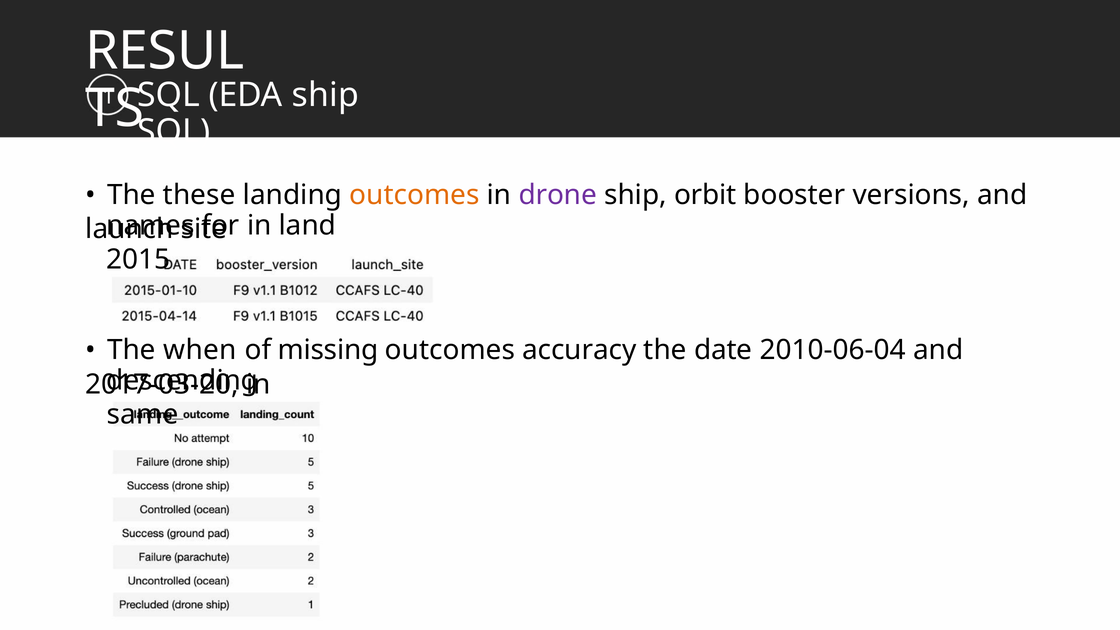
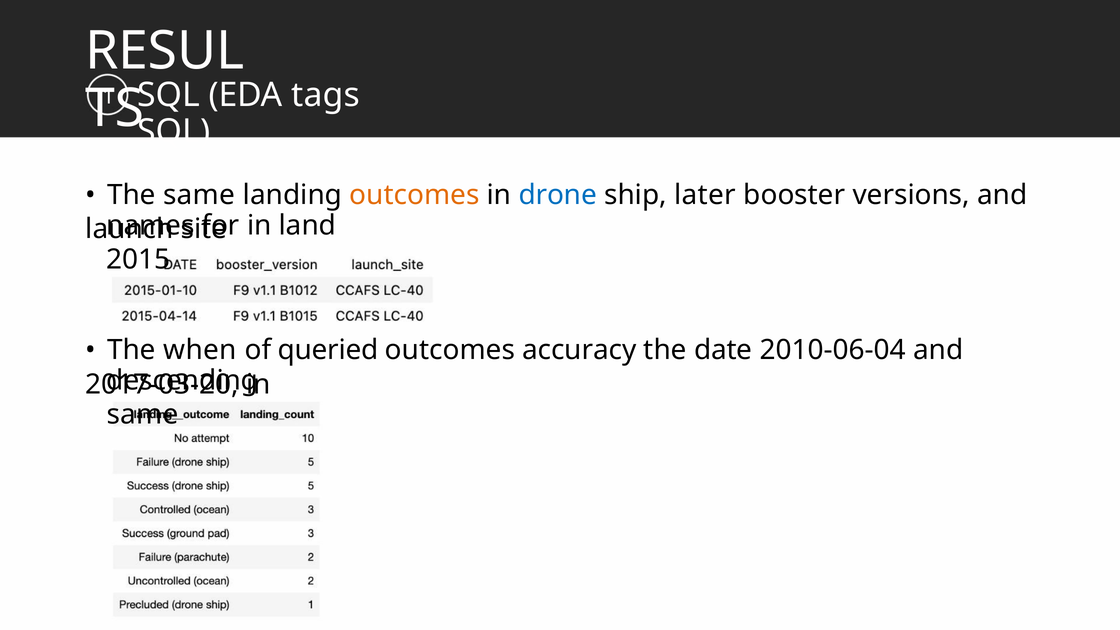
EDA ship: ship -> tags (326, 95)
The these: these -> same (199, 195)
drone colour: purple -> blue (558, 195)
orbit: orbit -> later (705, 195)
missing: missing -> queried (328, 350)
